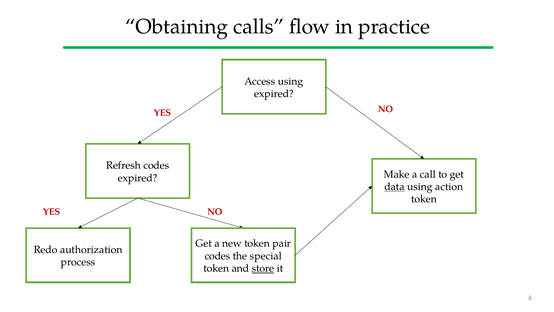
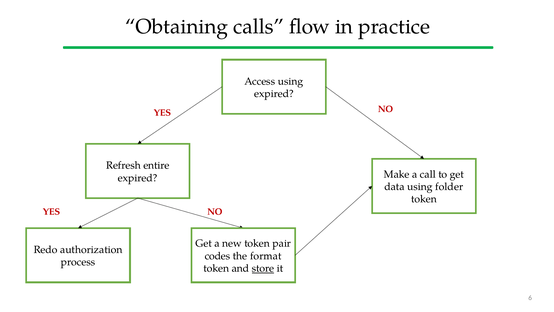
Refresh codes: codes -> entire (156, 165)
data underline: present -> none (394, 186)
action: action -> folder (449, 186)
special: special -> format (266, 256)
